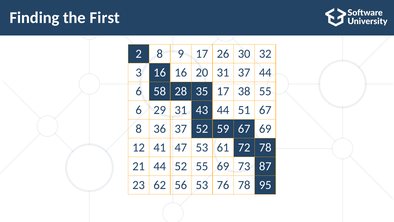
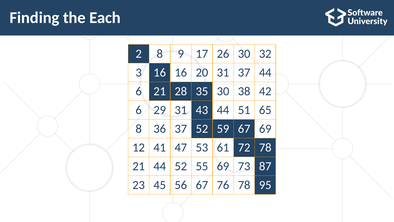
First: First -> Each (105, 18)
6 58: 58 -> 21 (160, 91)
35 17: 17 -> 30 (223, 91)
38 55: 55 -> 42 (265, 91)
51 67: 67 -> 65 (265, 110)
62: 62 -> 45 (160, 185)
56 53: 53 -> 67 (202, 185)
